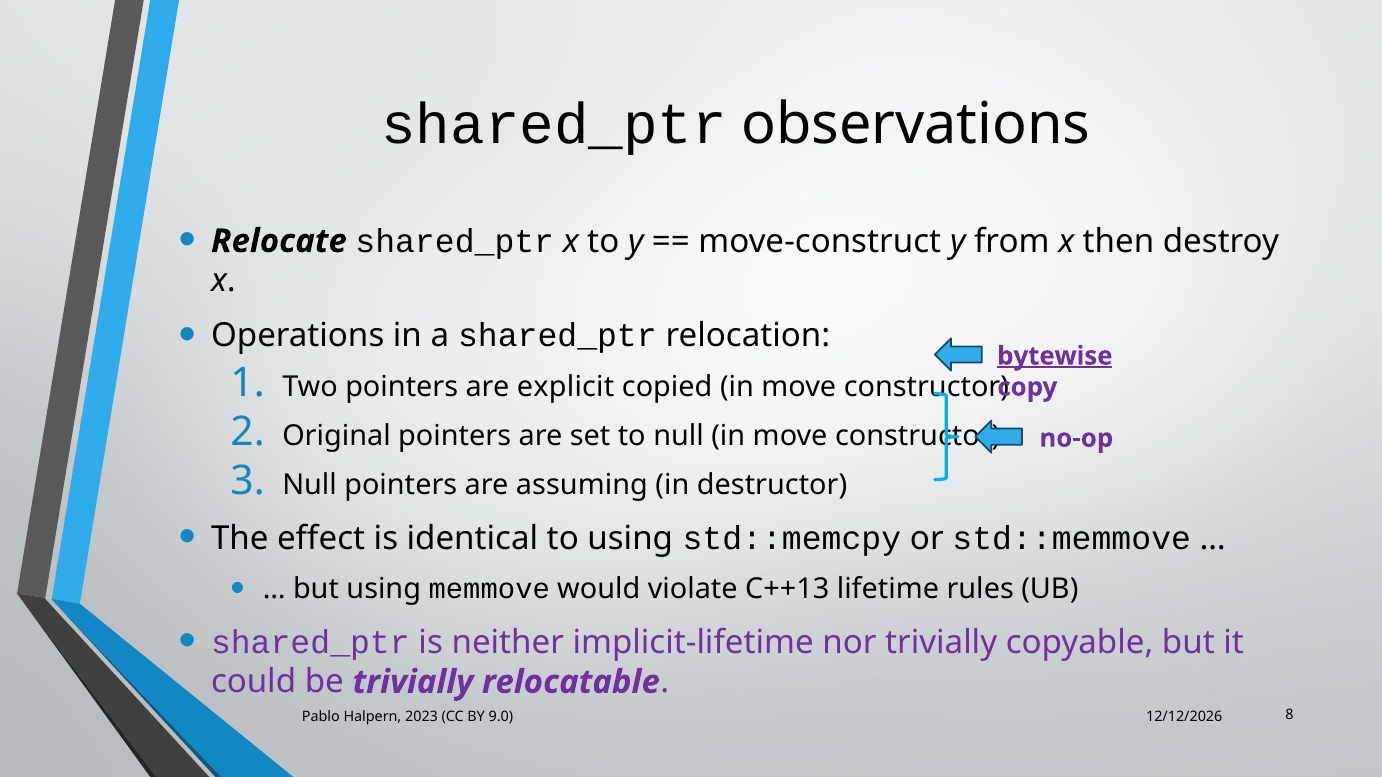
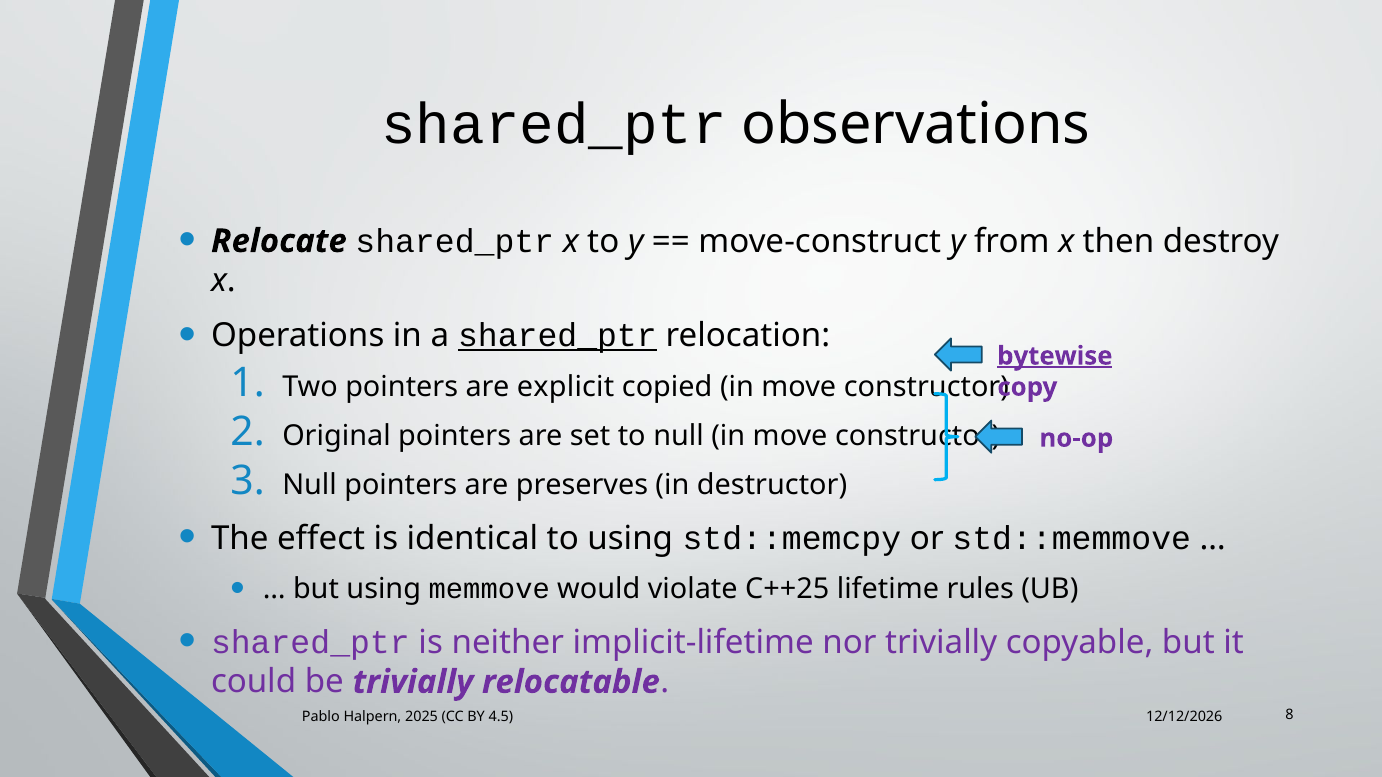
shared_ptr underline: none -> present (557, 336)
assuming: assuming -> preserves (582, 485)
C++13: C++13 -> C++25 (787, 590)
2023: 2023 -> 2025 (422, 717)
9.0: 9.0 -> 4.5 (501, 717)
